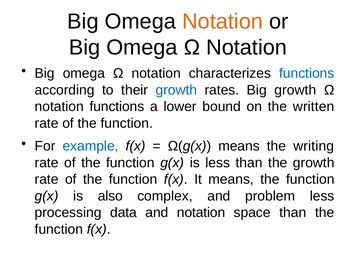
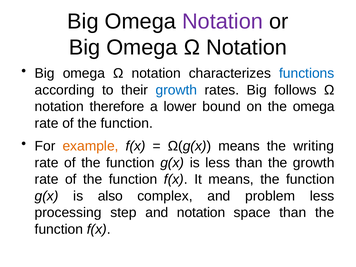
Notation colour: orange -> purple (223, 21)
Big growth: growth -> follows (295, 90)
notation functions: functions -> therefore (117, 107)
the written: written -> omega (314, 107)
example colour: blue -> orange (91, 146)
data: data -> step (123, 213)
